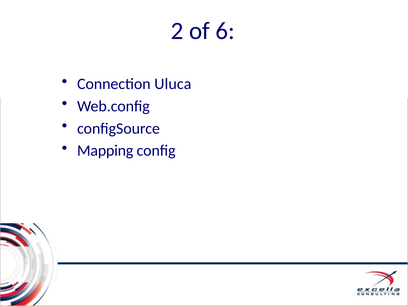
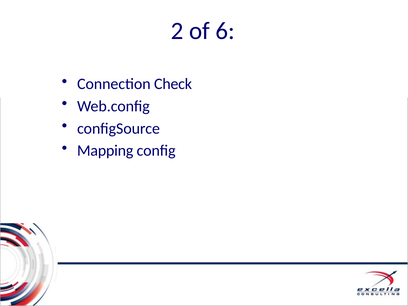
Uluca: Uluca -> Check (173, 84)
